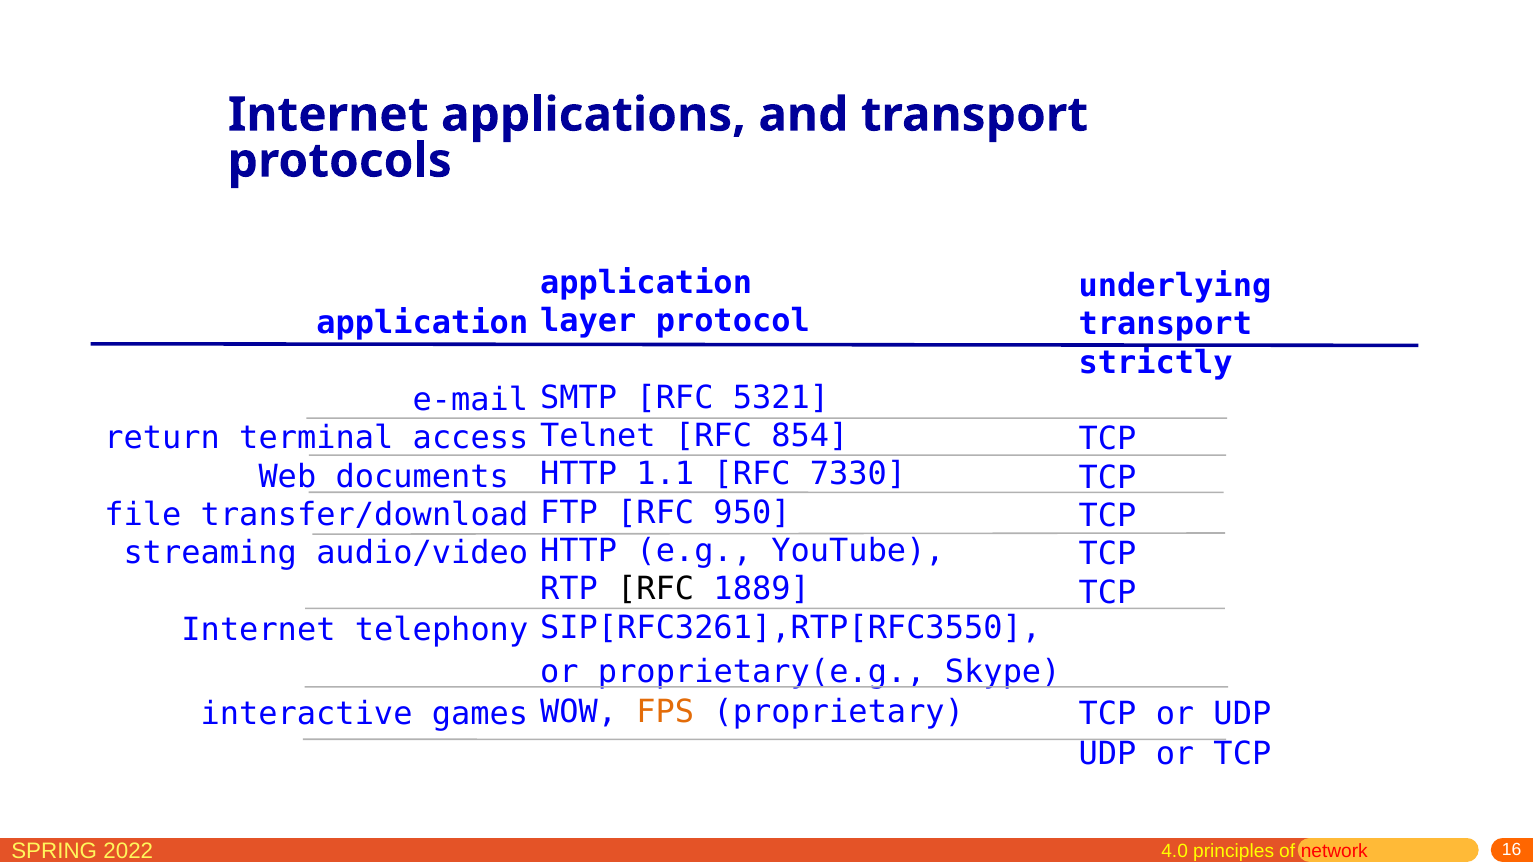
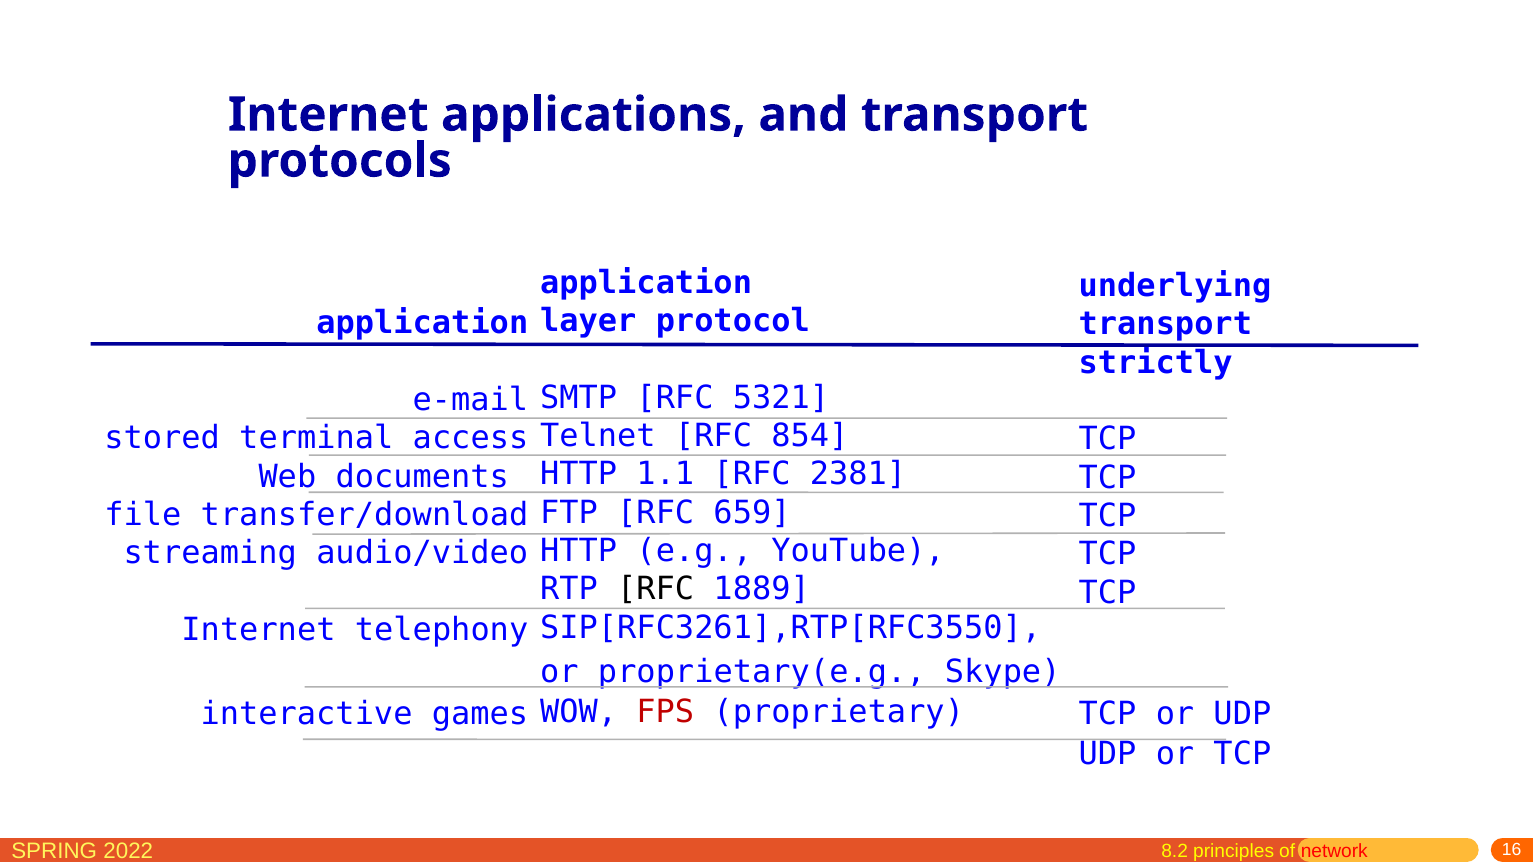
return: return -> stored (162, 438)
7330: 7330 -> 2381 (858, 475)
950: 950 -> 659 (752, 513)
FPS colour: orange -> red (665, 712)
4.0: 4.0 -> 8.2 (1175, 851)
